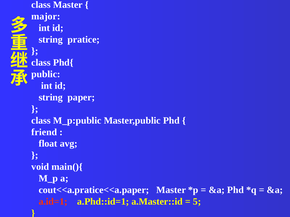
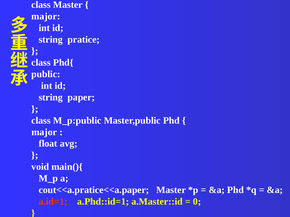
friend: friend -> major (44, 132)
5: 5 -> 0 (197, 202)
